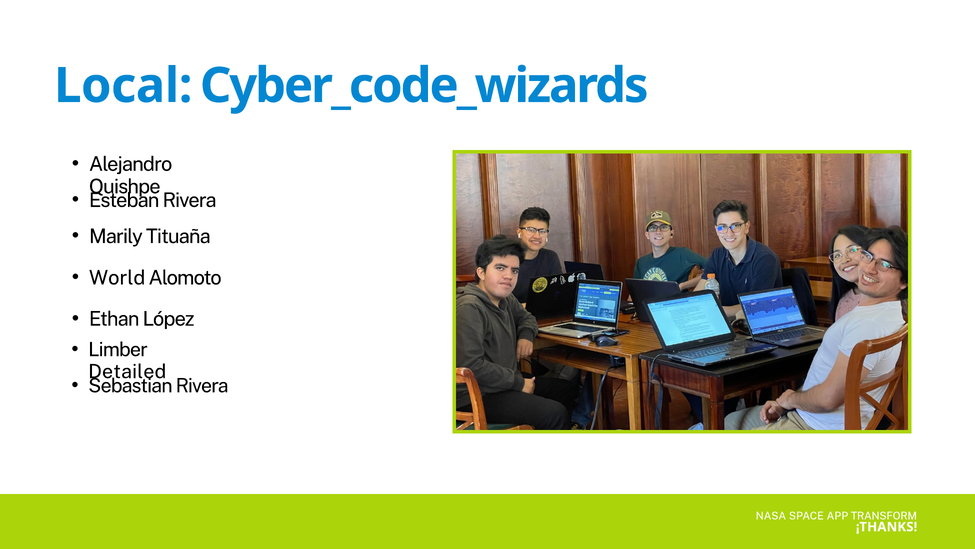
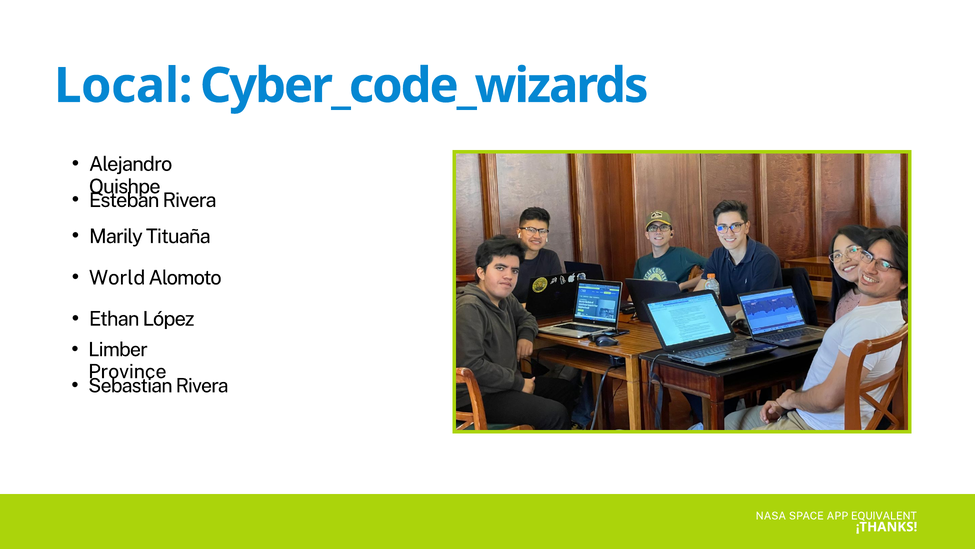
Detailed: Detailed -> Province (127, 371)
TRANSFORM: TRANSFORM -> EQUIVALENT (884, 515)
